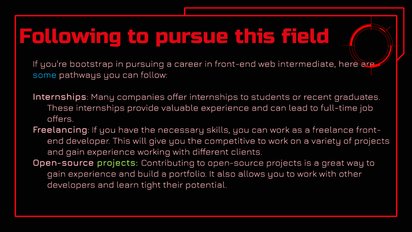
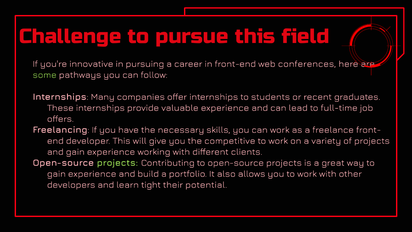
Following: Following -> Challenge (70, 36)
bootstrap: bootstrap -> innovative (91, 64)
intermediate: intermediate -> conferences (307, 64)
some colour: light blue -> light green (45, 75)
